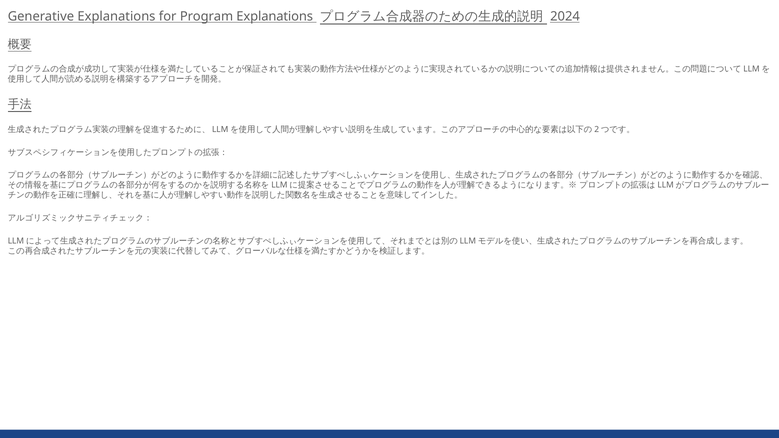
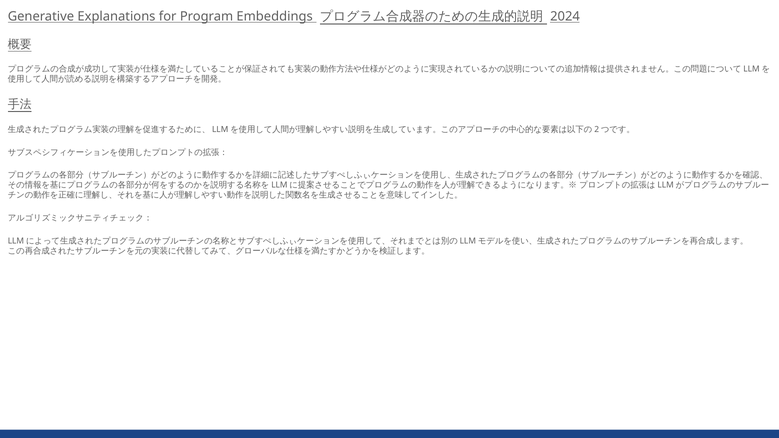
Program Explanations: Explanations -> Embeddings (275, 16)
